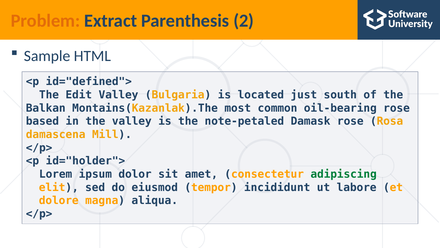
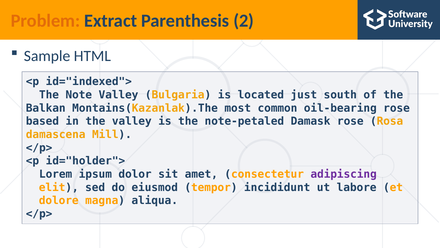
id="defined">: id="defined"> -> id="indexed"> (89, 81)
Edit: Edit -> Note (79, 95)
adipiscing colour: green -> purple (344, 174)
